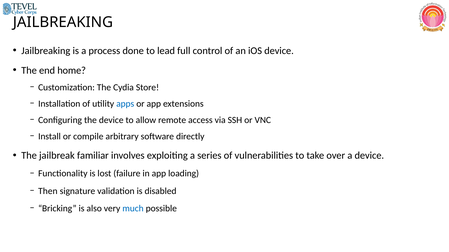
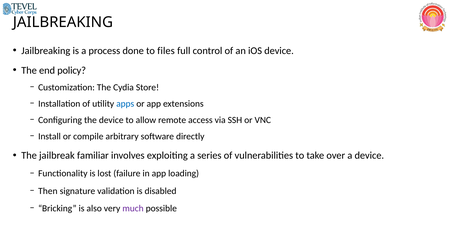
lead: lead -> files (166, 51)
home: home -> policy (72, 71)
much colour: blue -> purple (133, 209)
